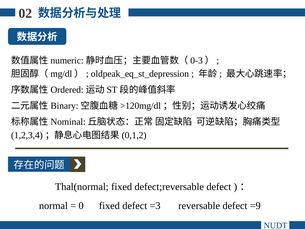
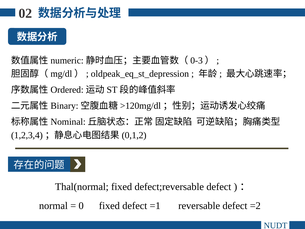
=3: =3 -> =1 (155, 206)
=9: =9 -> =2 (255, 206)
